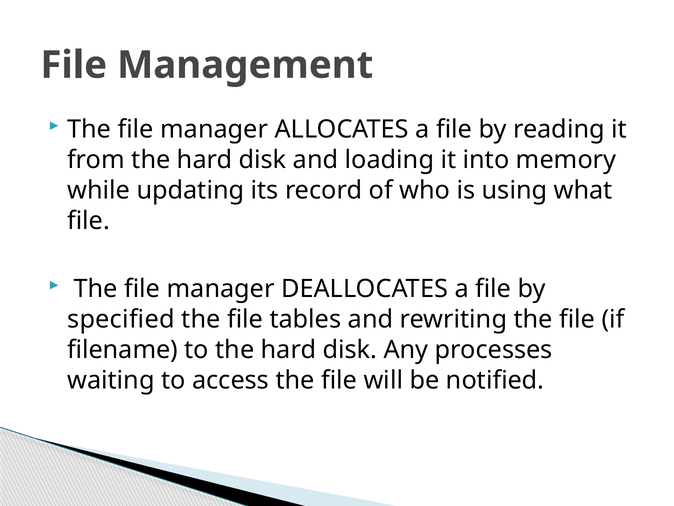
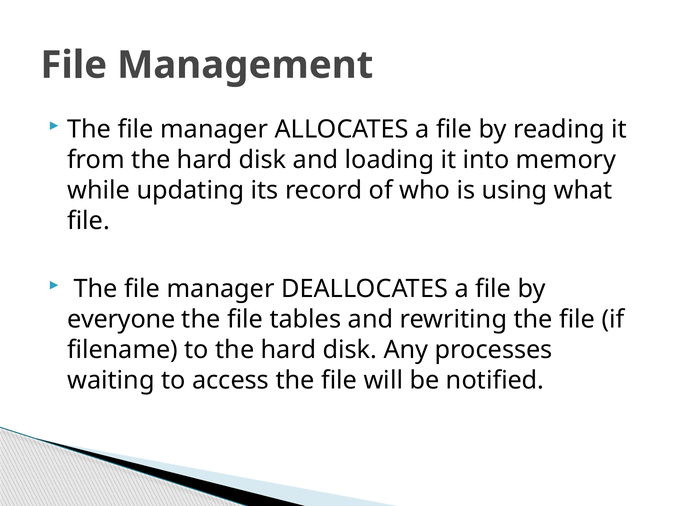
specified: specified -> everyone (121, 319)
